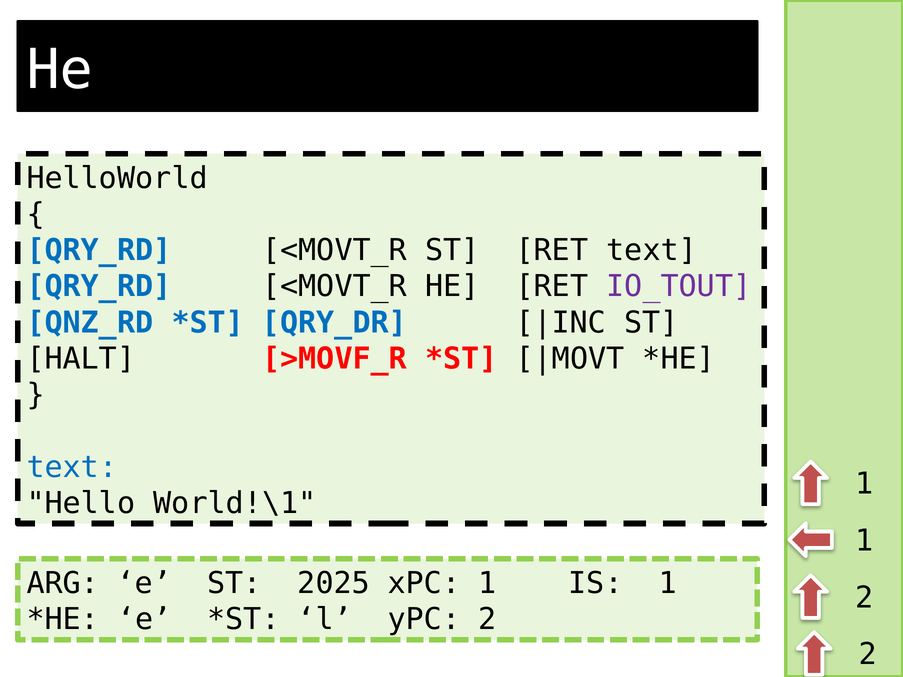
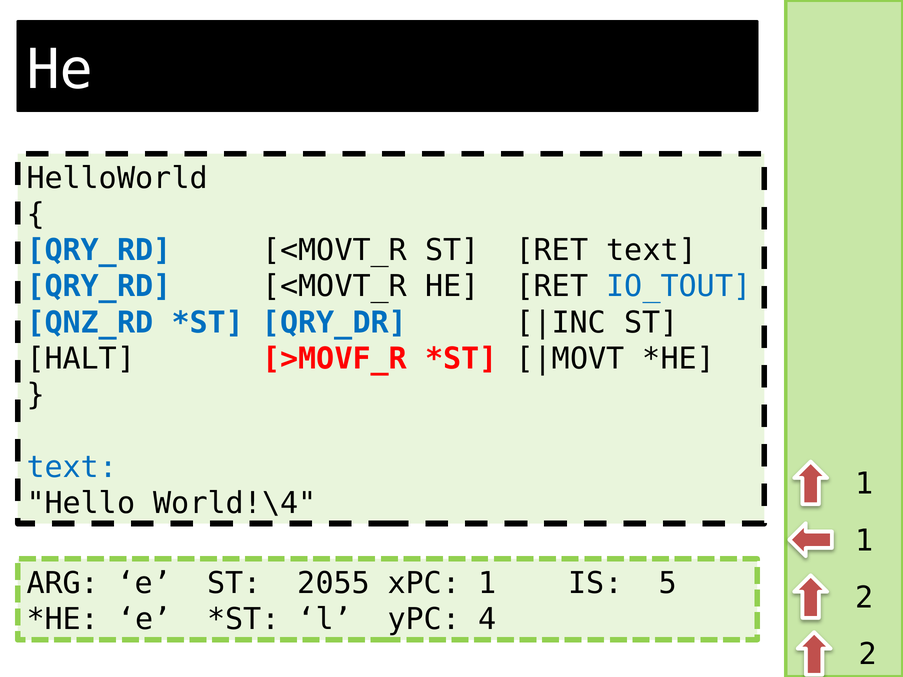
IO_TOUT colour: purple -> blue (679, 287)
World!\1: World!\1 -> World!\4 (235, 503)
2025: 2025 -> 2055 (334, 584)
IS 1: 1 -> 5 (668, 584)
yPC 2: 2 -> 4 (487, 620)
